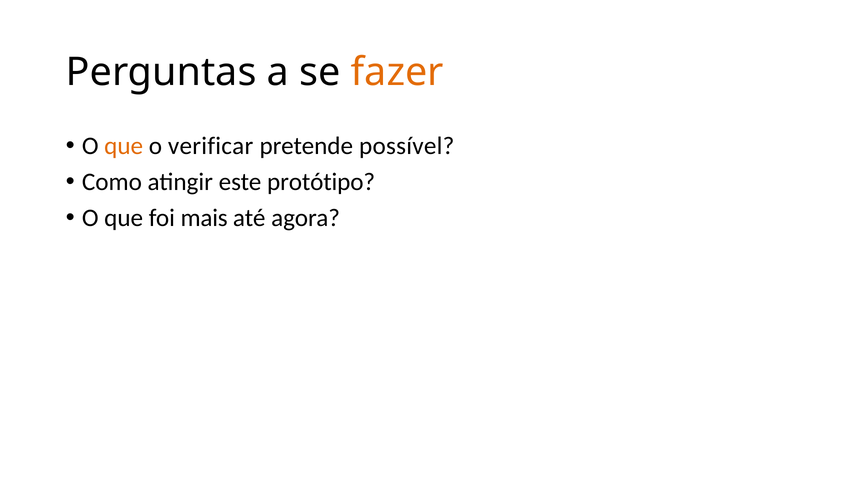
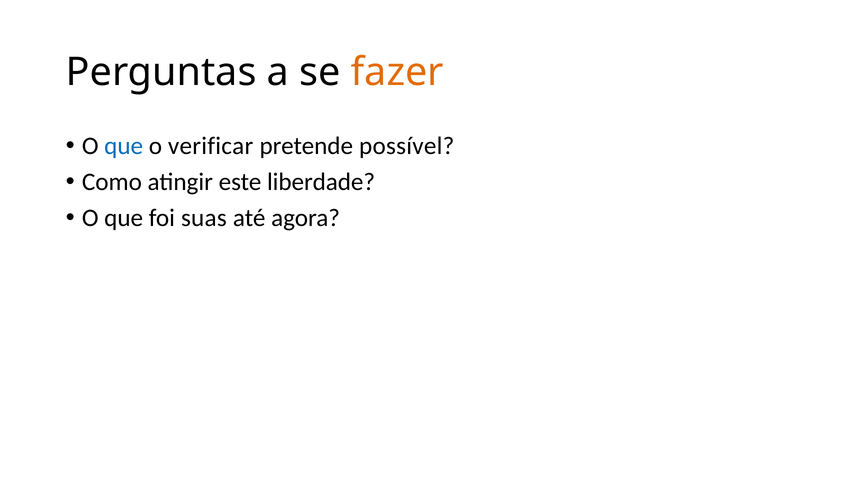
que colour: orange -> blue (124, 146)
protótipo: protótipo -> liberdade (321, 182)
mais: mais -> suas (204, 218)
